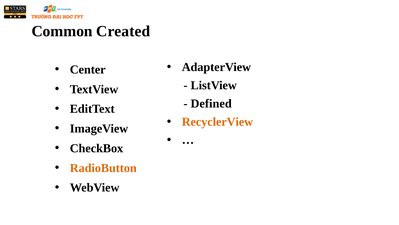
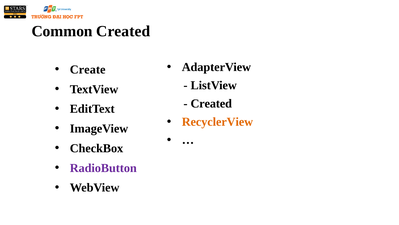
Center: Center -> Create (88, 69)
Defined: Defined -> Created (211, 103)
RadioButton colour: orange -> purple (103, 168)
